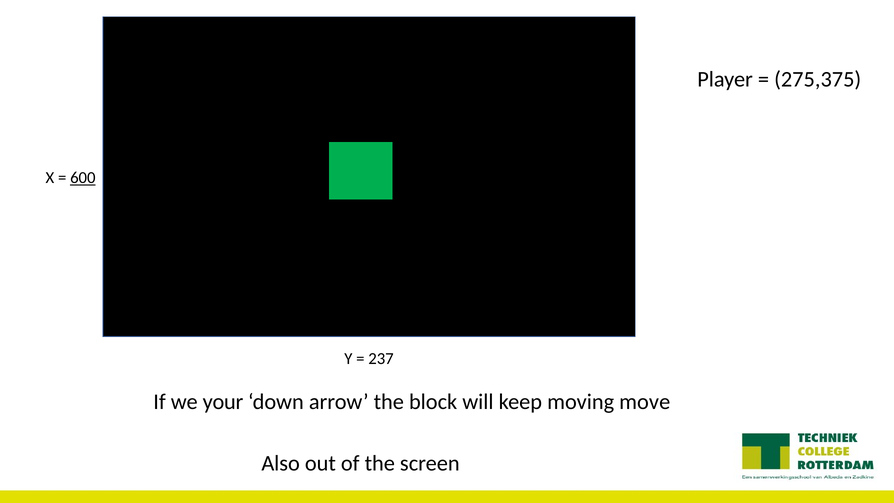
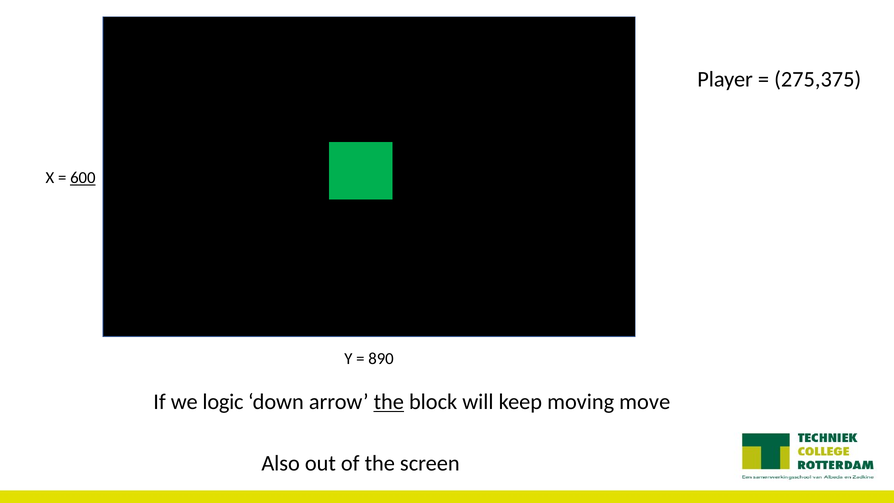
237: 237 -> 890 (381, 358)
your: your -> logic (223, 402)
the underline: none -> present (389, 402)
